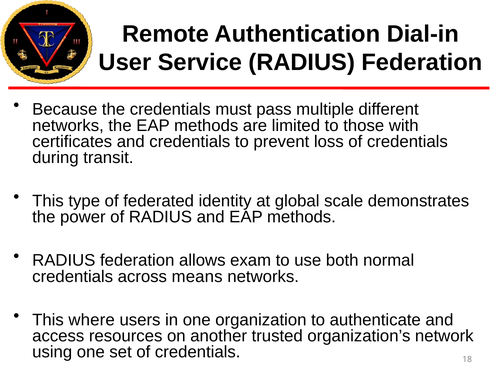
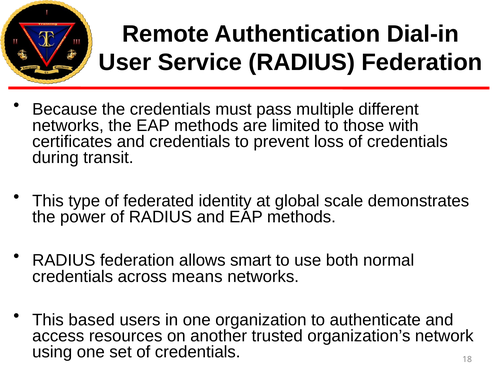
exam: exam -> smart (251, 260)
where: where -> based (92, 319)
